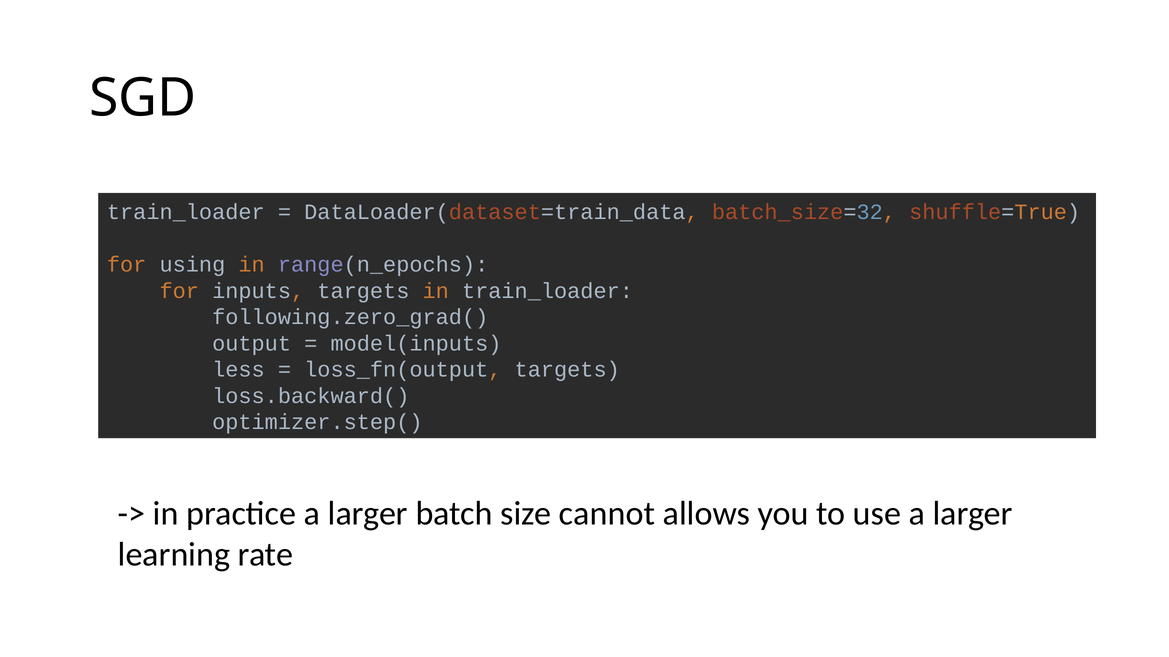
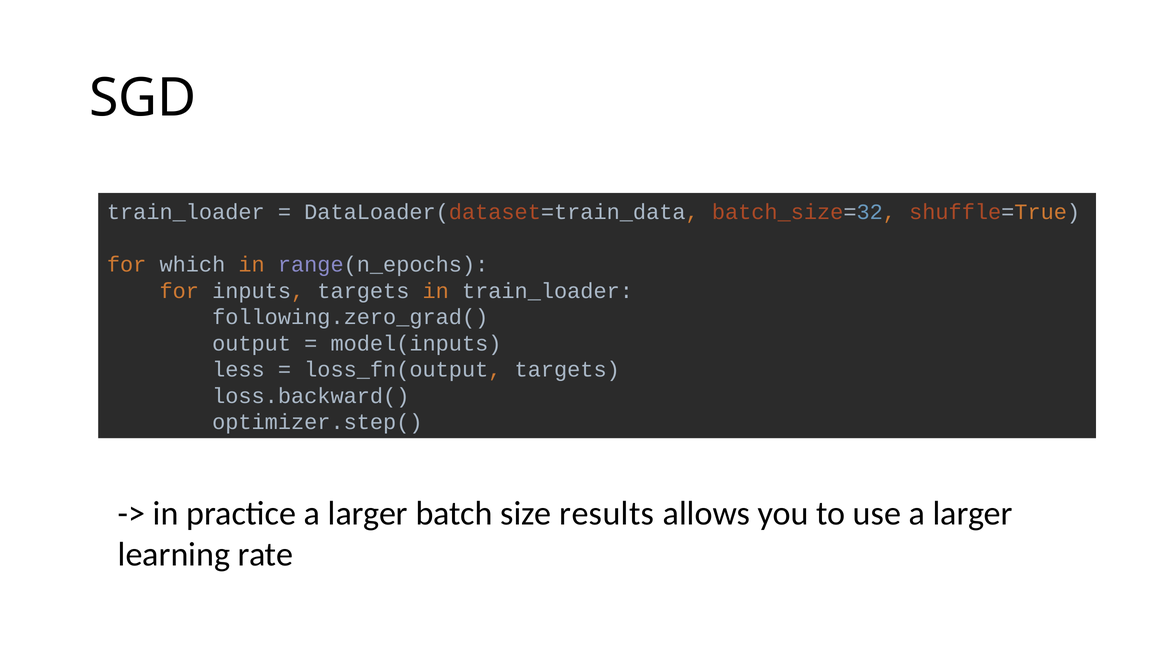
using: using -> which (192, 265)
cannot: cannot -> results (607, 514)
